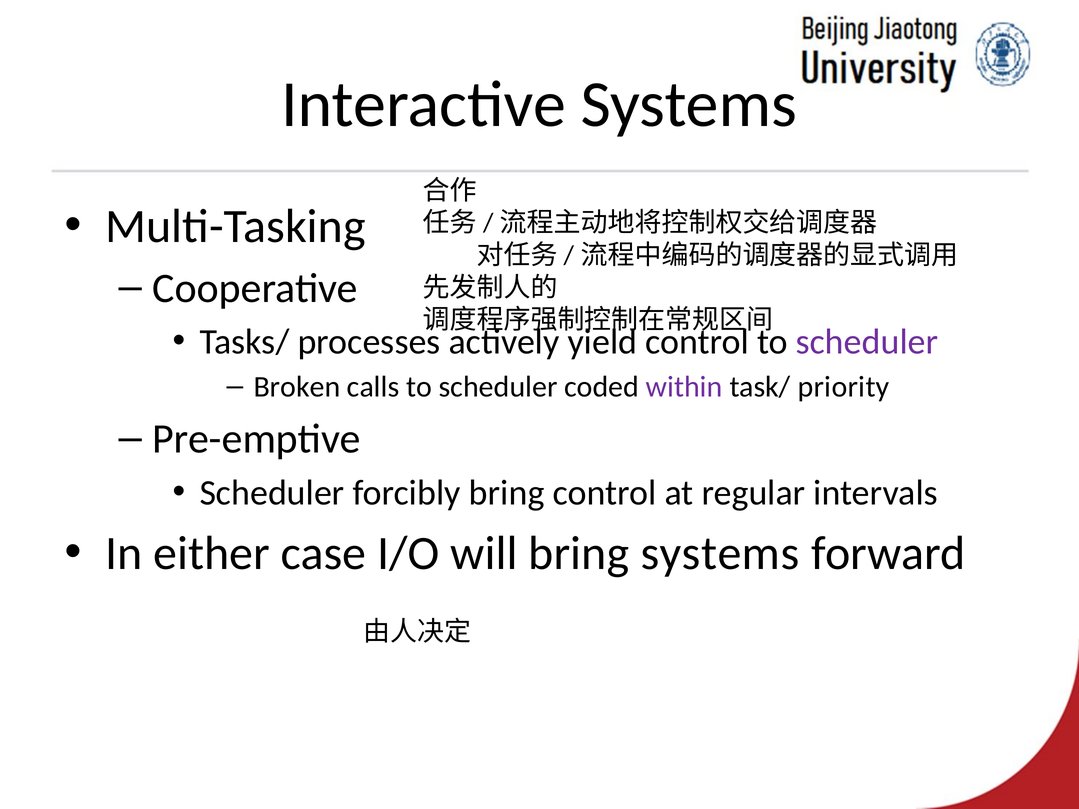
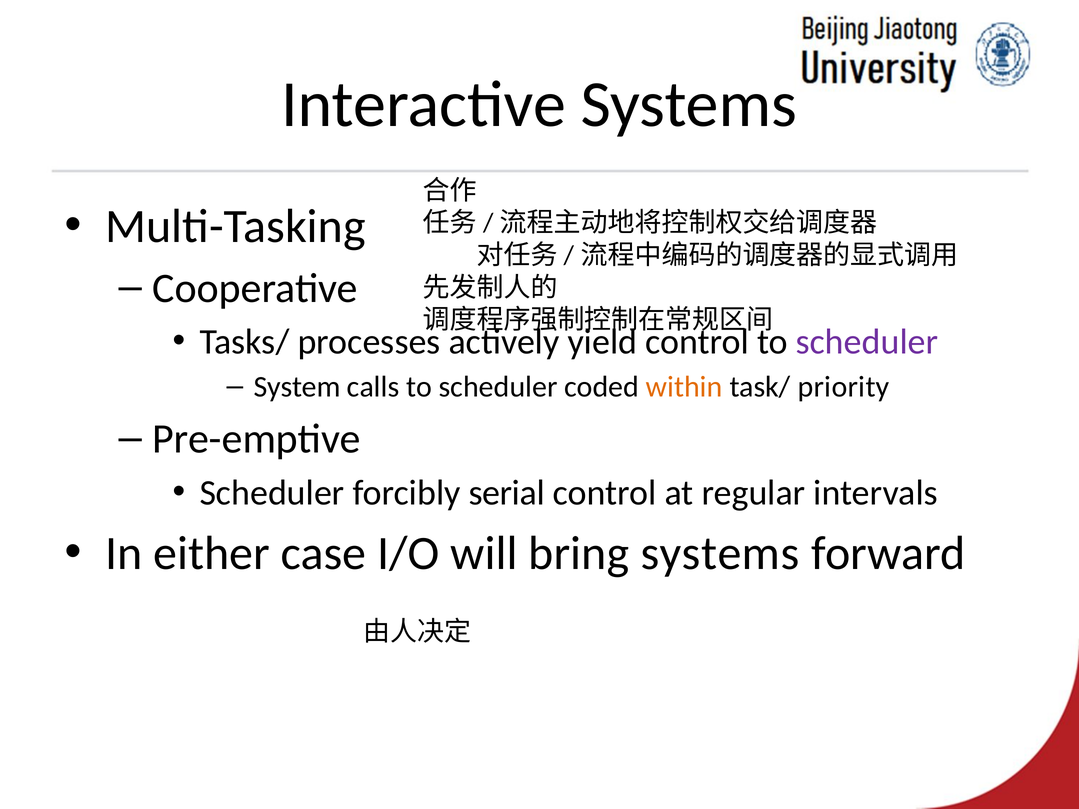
Broken: Broken -> System (297, 387)
within colour: purple -> orange (684, 387)
forcibly bring: bring -> serial (507, 493)
